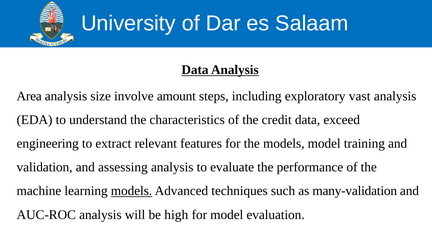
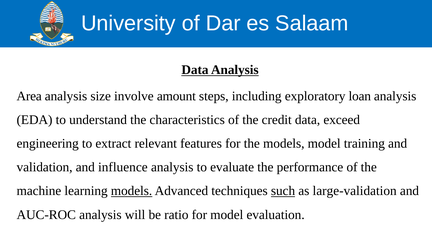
vast: vast -> loan (360, 96)
assessing: assessing -> influence (123, 167)
such underline: none -> present (283, 191)
many-validation: many-validation -> large-validation (355, 191)
high: high -> ratio (176, 215)
